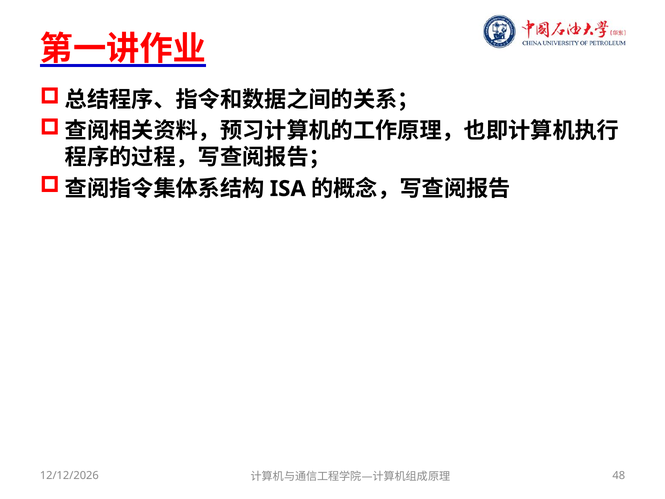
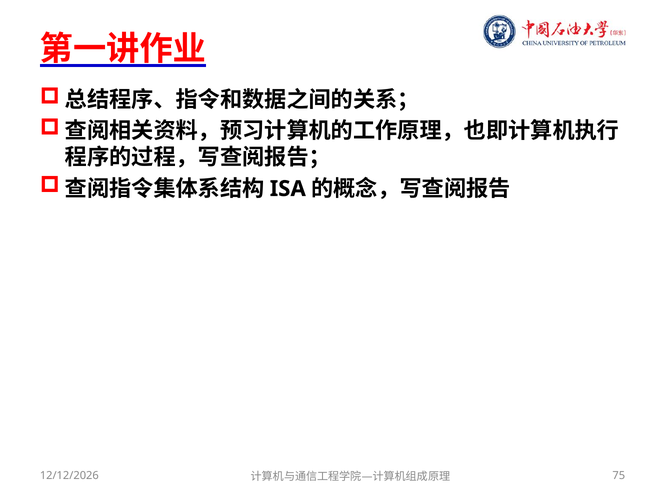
48: 48 -> 75 (619, 475)
